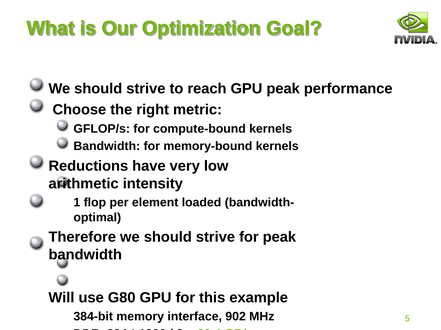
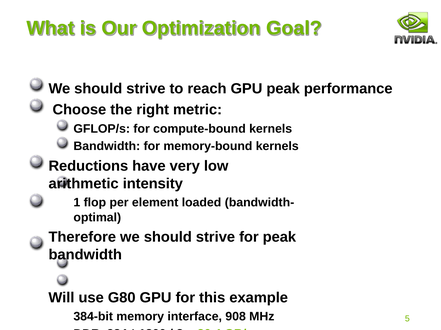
902: 902 -> 908 (236, 317)
